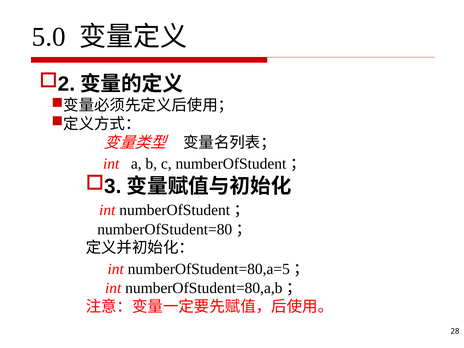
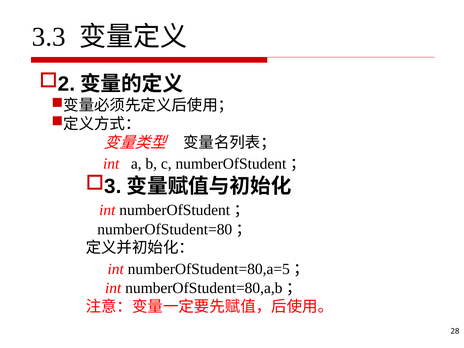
5.0: 5.0 -> 3.3 (49, 37)
